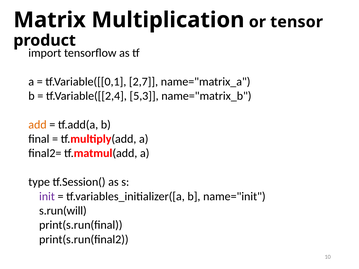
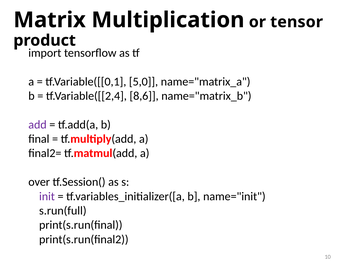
2,7: 2,7 -> 5,0 (144, 82)
5,3: 5,3 -> 8,6 (144, 96)
add colour: orange -> purple (37, 125)
type: type -> over (39, 182)
s.run(will: s.run(will -> s.run(full (63, 211)
